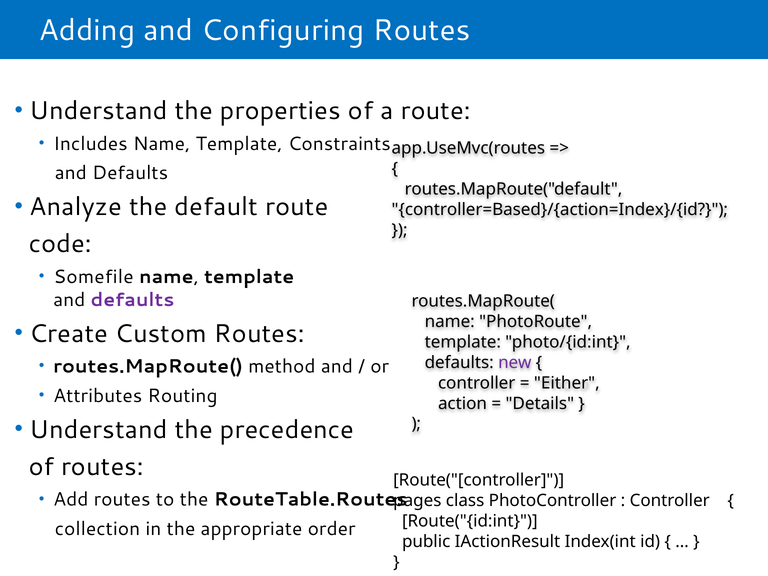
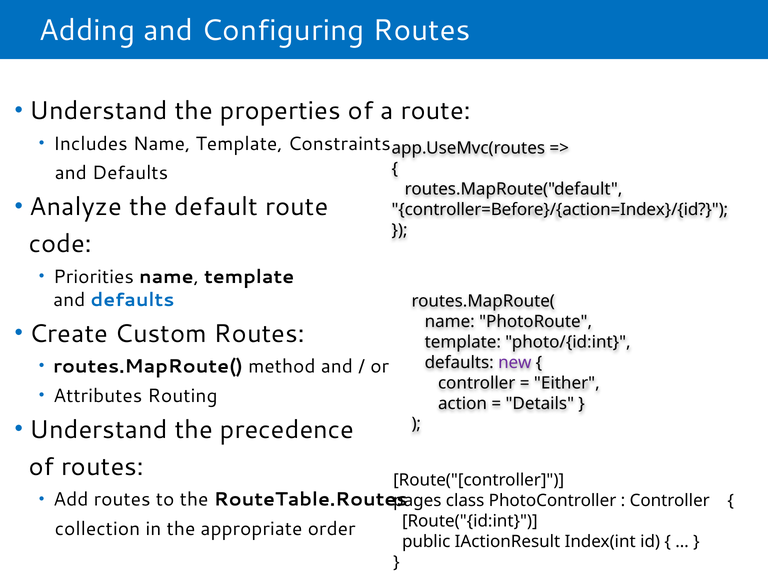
controller=Based}/{action=Index}/{id: controller=Based}/{action=Index}/{id -> controller=Before}/{action=Index}/{id (560, 209)
Somefile: Somefile -> Priorities (94, 277)
defaults colour: purple -> blue (132, 300)
